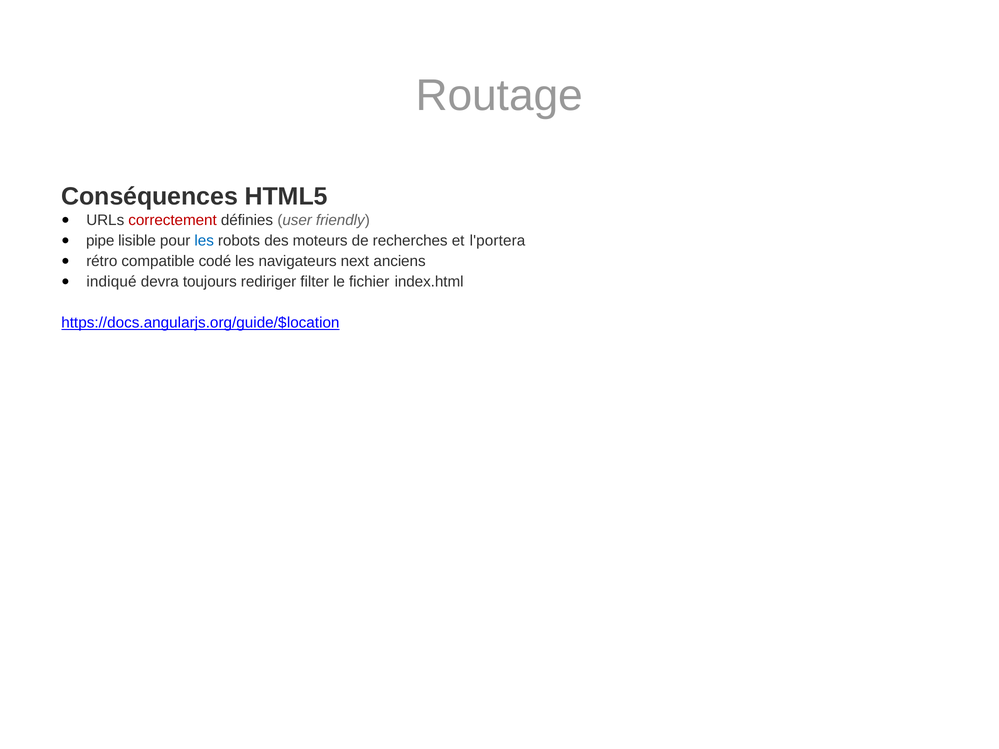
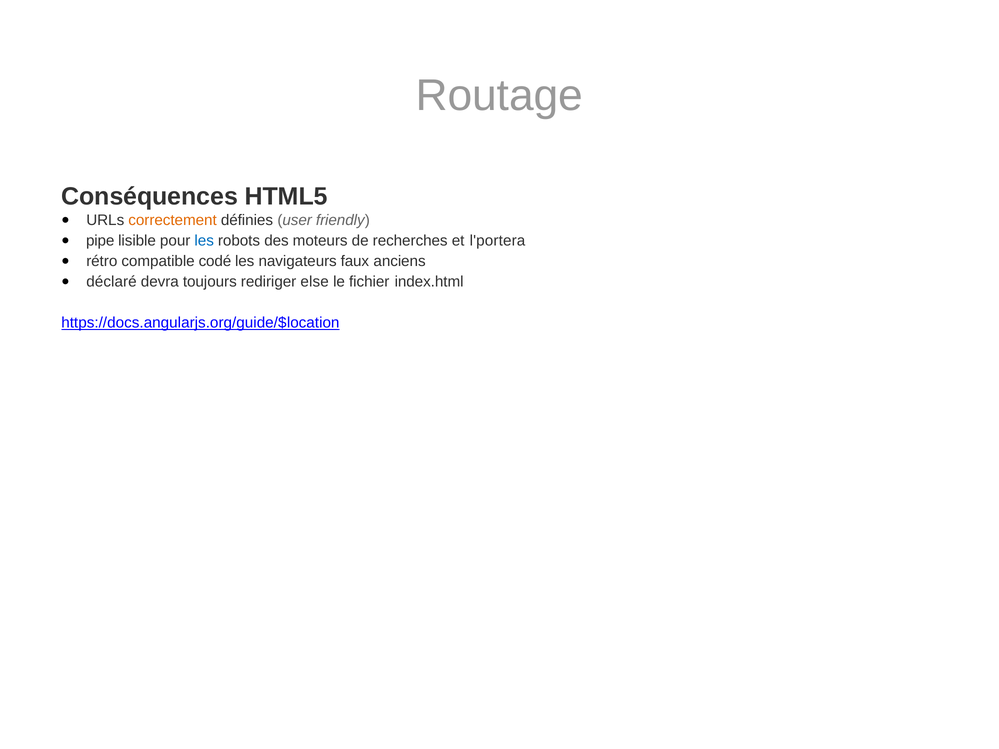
correctement colour: red -> orange (173, 220)
next: next -> faux (355, 261)
indiqué: indiqué -> déclaré (112, 282)
filter: filter -> else (315, 282)
